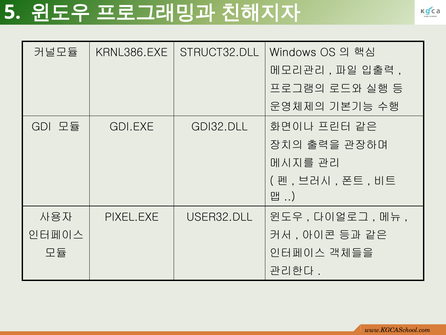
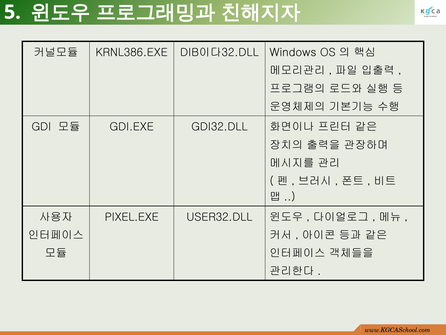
STRUCT32.DLL: STRUCT32.DLL -> DIB이다32.DLL (219, 53)
